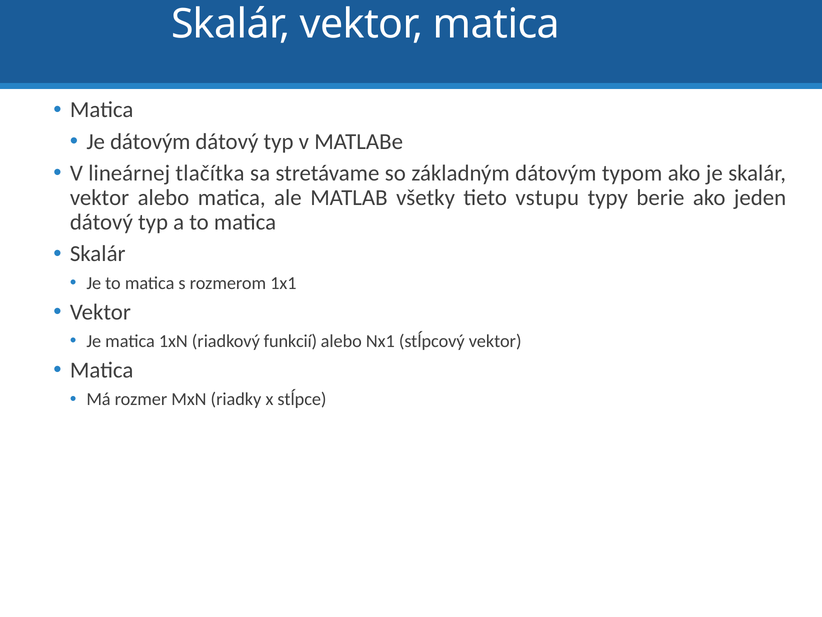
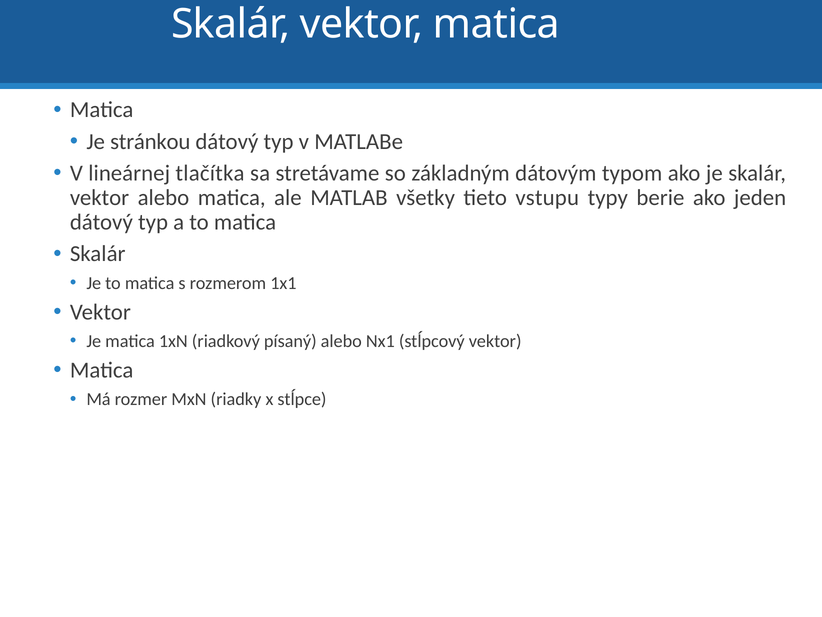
Je dátovým: dátovým -> stránkou (150, 141)
funkcií: funkcií -> písaný (290, 341)
